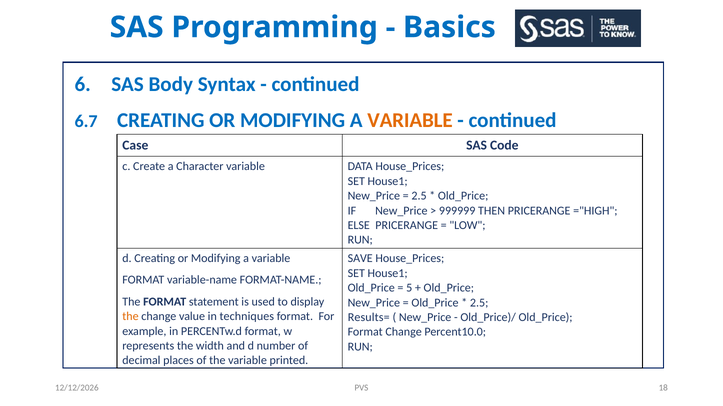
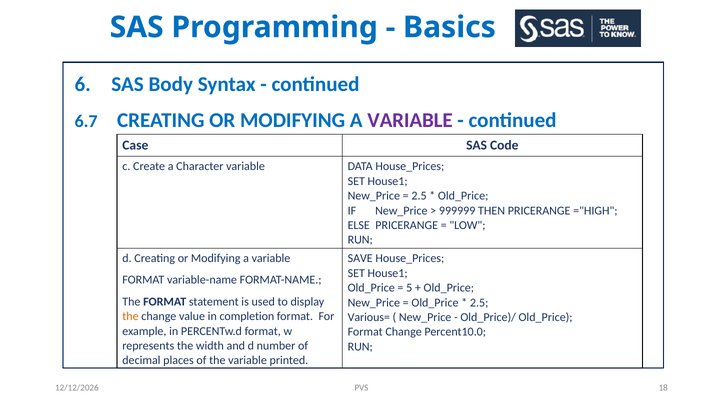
VARIABLE colour: orange -> purple (410, 120)
techniques: techniques -> completion (247, 317)
Results=: Results= -> Various= (369, 318)
